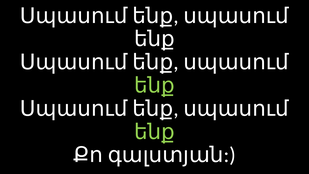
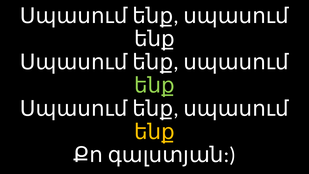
ենք colour: light green -> yellow (154, 132)
